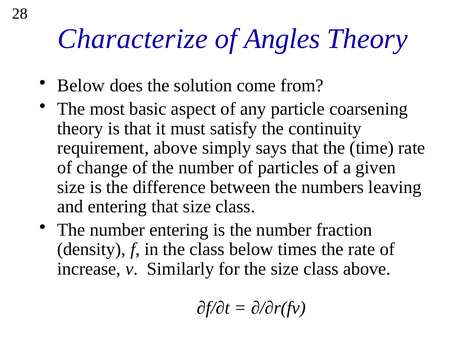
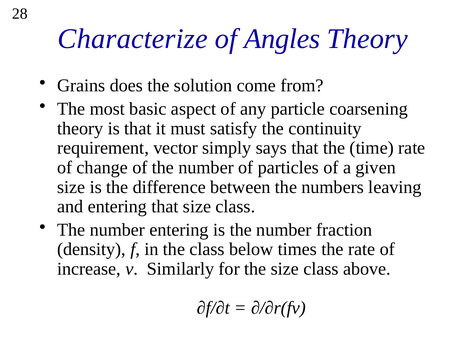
Below: Below -> Grains (81, 86)
requirement above: above -> vector (176, 148)
